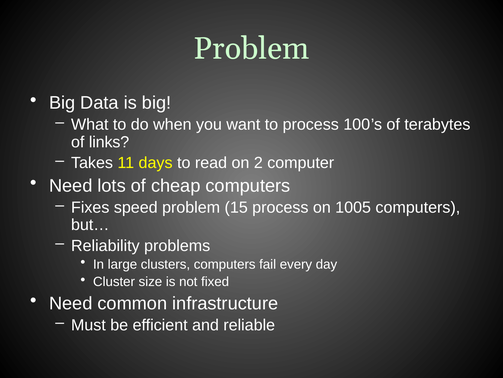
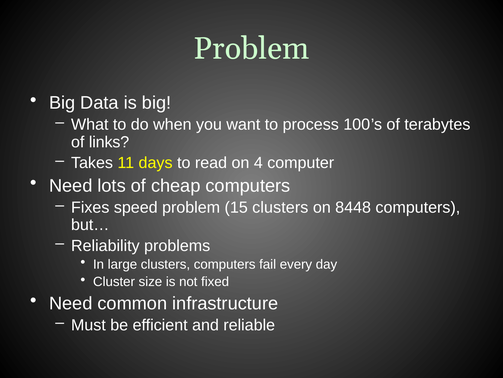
2: 2 -> 4 (258, 163)
15 process: process -> clusters (280, 207)
1005: 1005 -> 8448 (353, 207)
